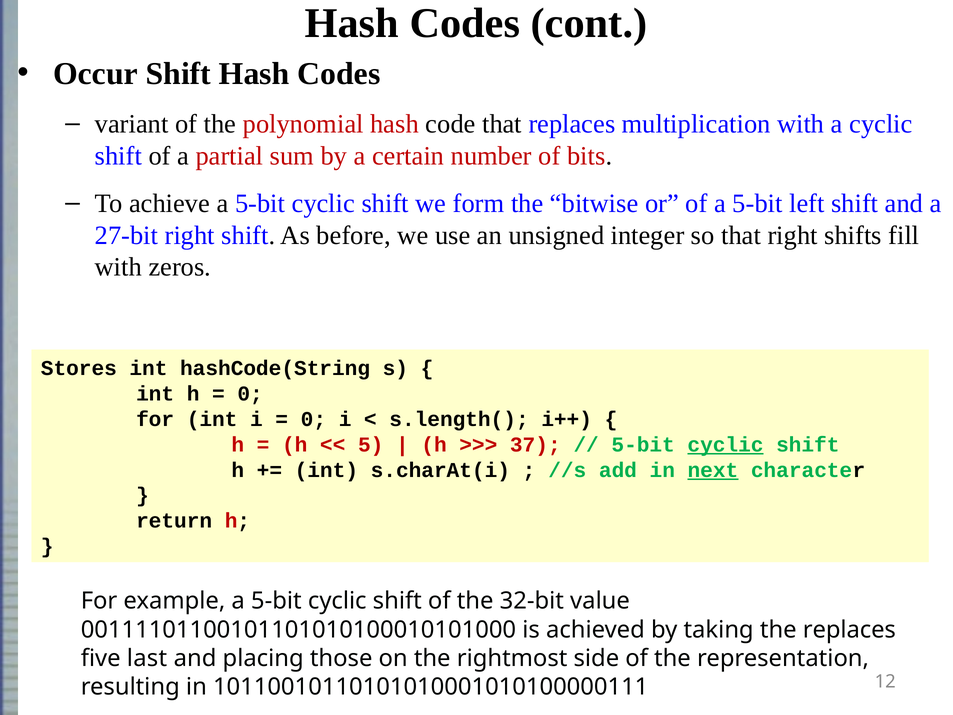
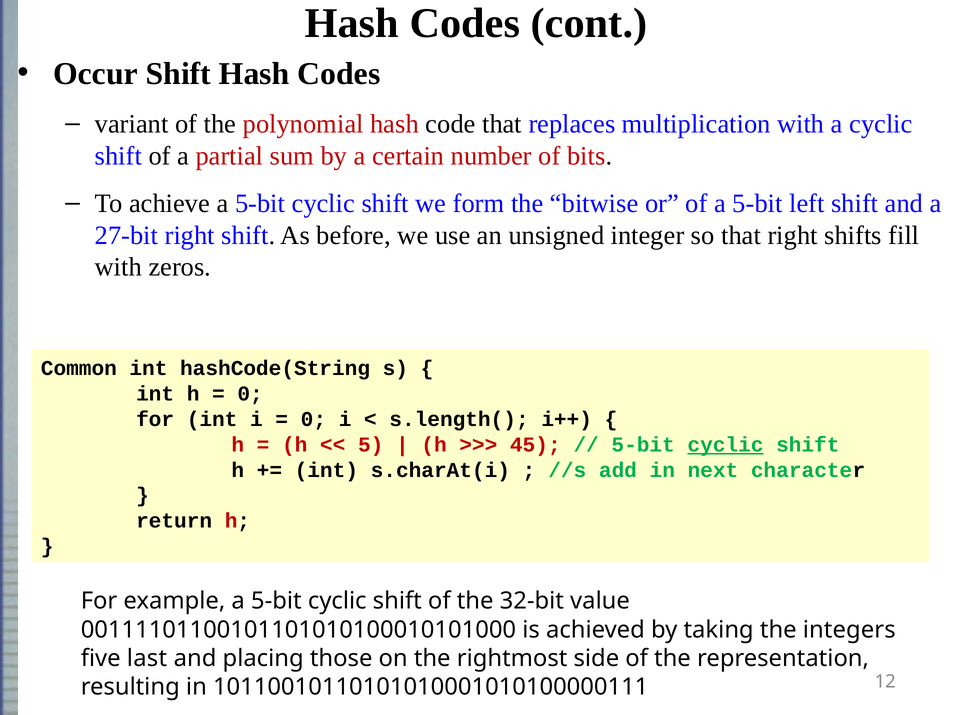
Stores: Stores -> Common (79, 368)
37: 37 -> 45 (535, 444)
next underline: present -> none (713, 470)
the replaces: replaces -> integers (849, 629)
